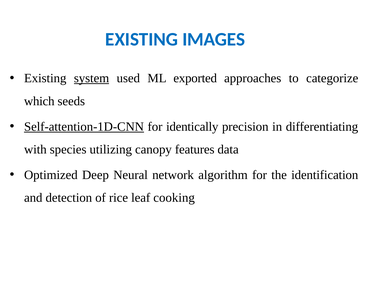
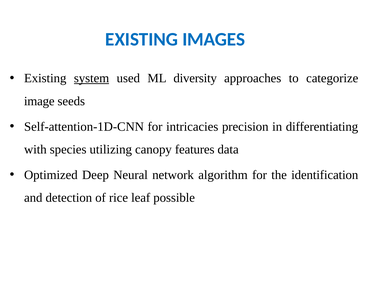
exported: exported -> diversity (195, 78)
which: which -> image (39, 101)
Self-attention-1D-CNN underline: present -> none (84, 126)
identically: identically -> intricacies (192, 126)
cooking: cooking -> possible (174, 198)
